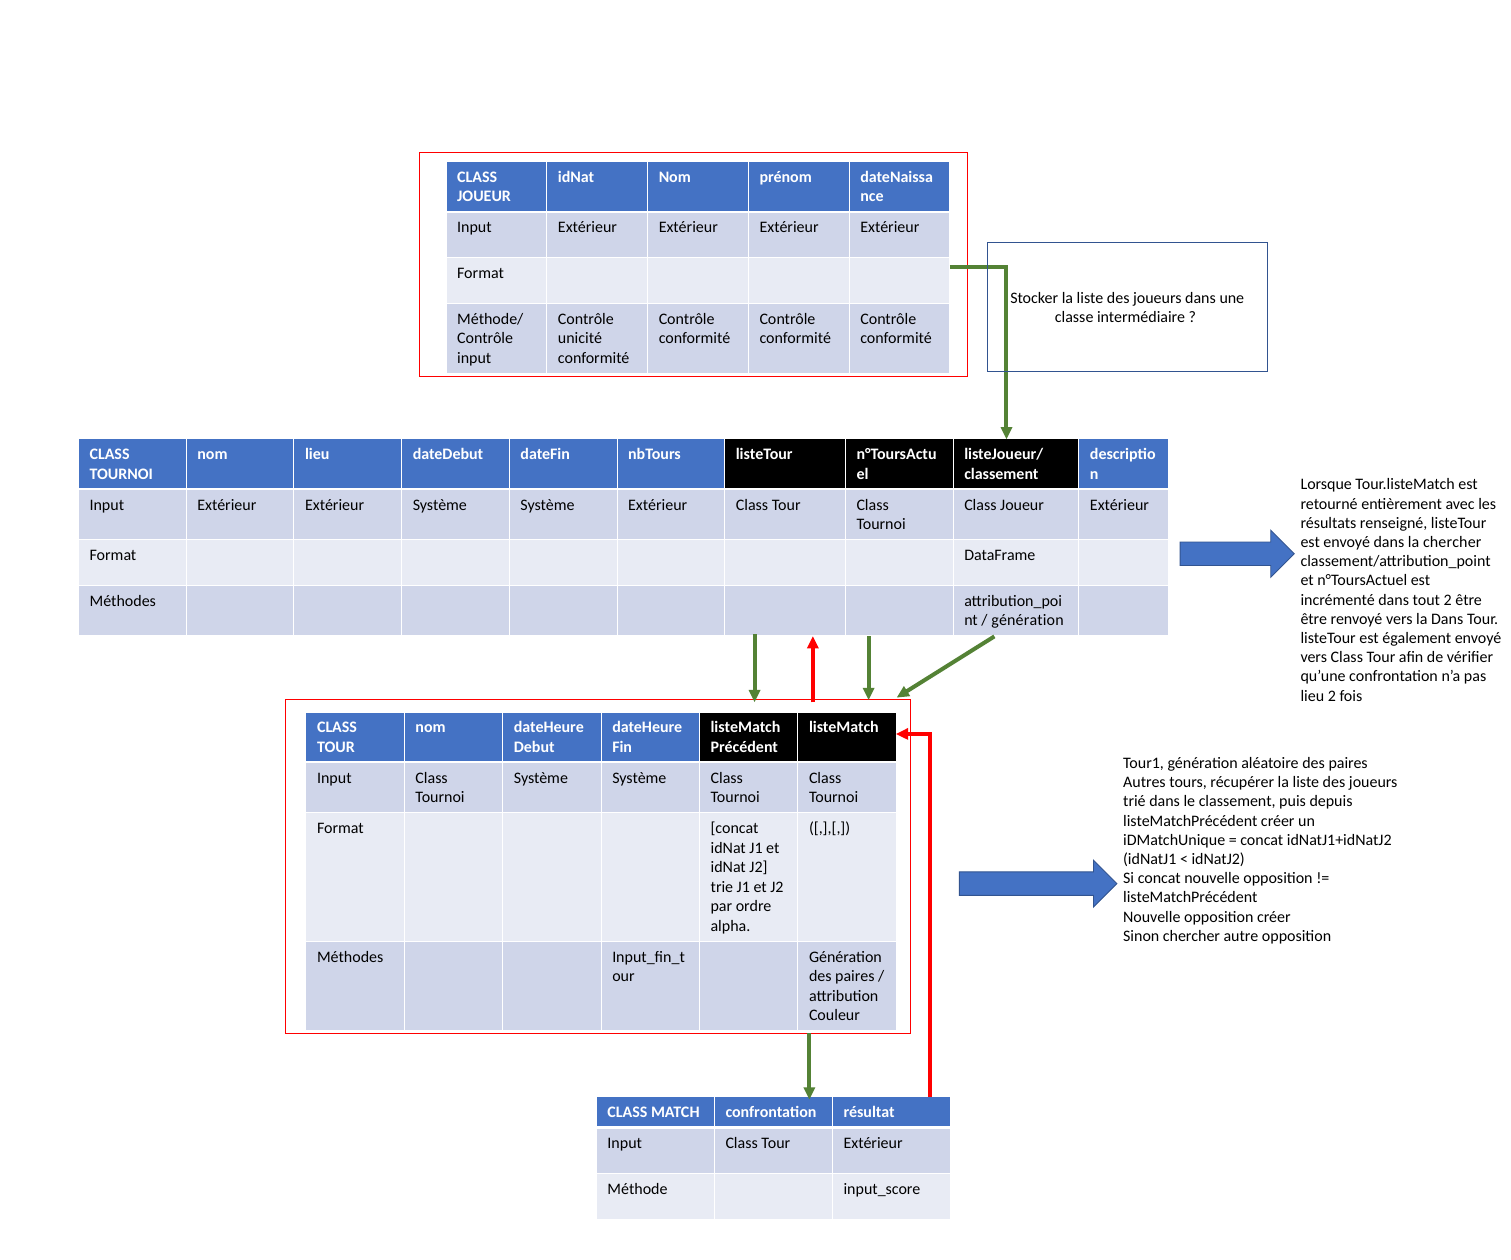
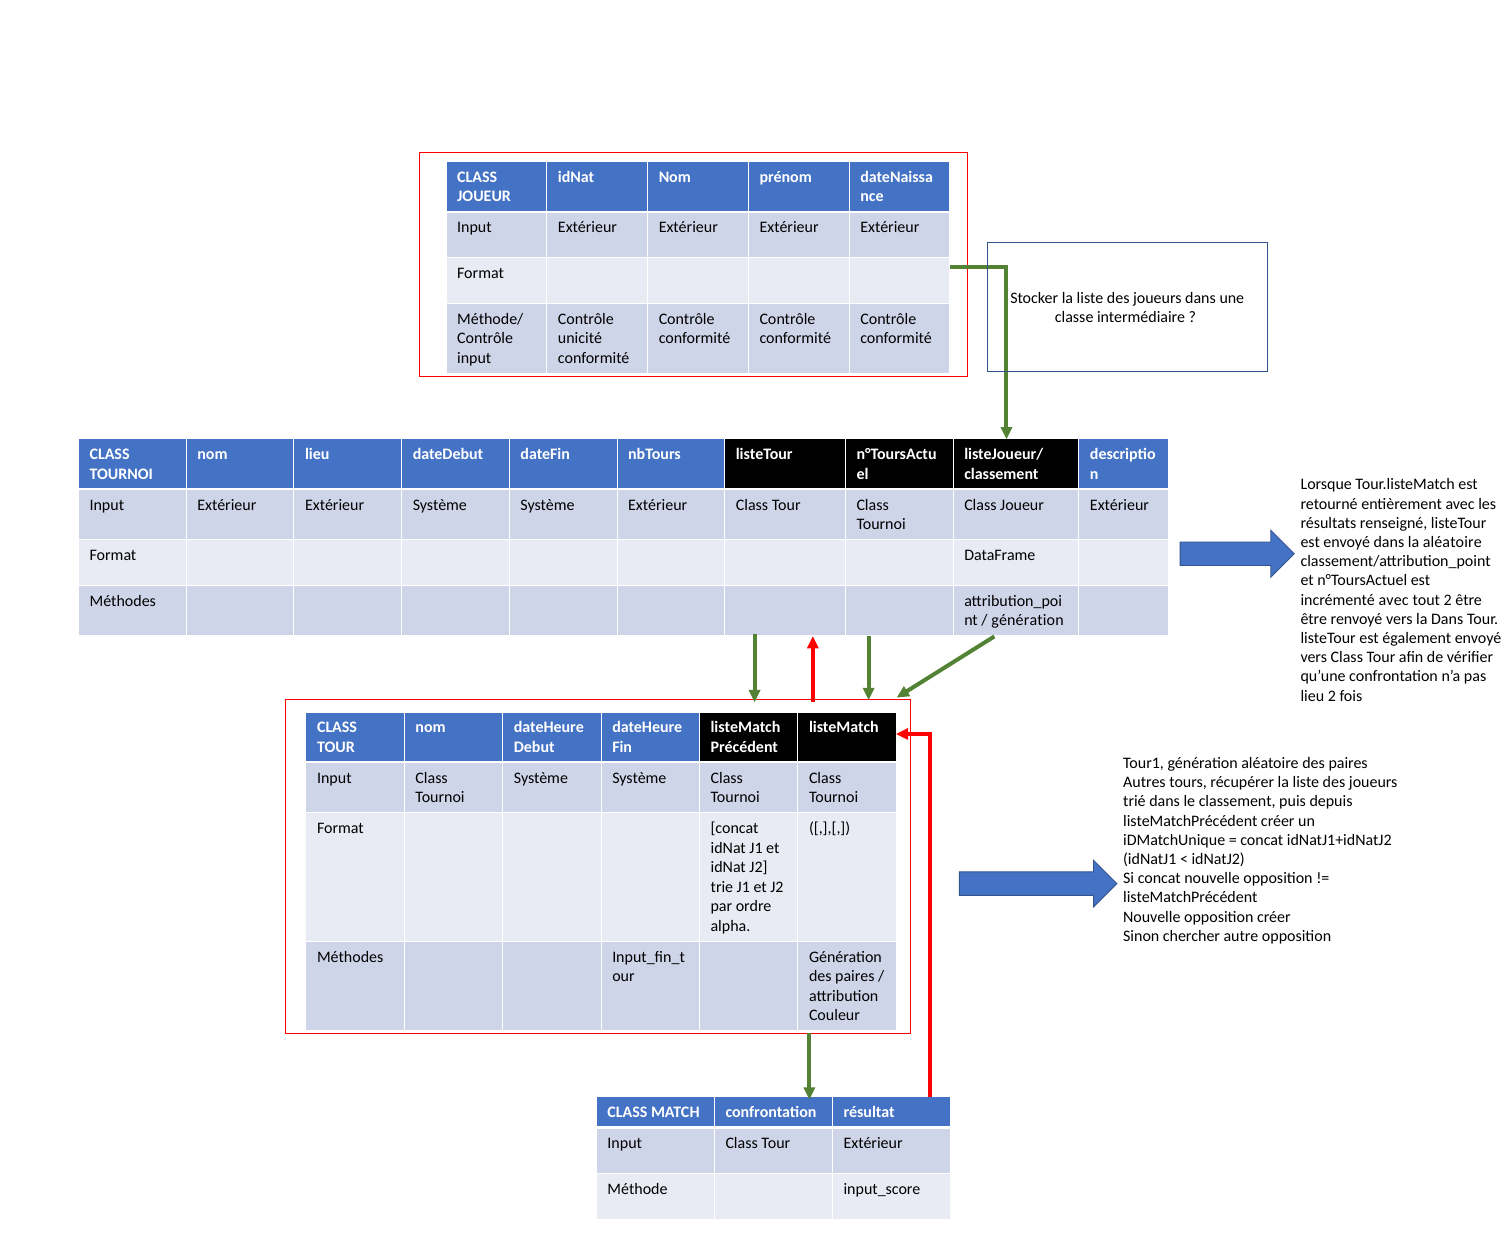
la chercher: chercher -> aléatoire (1452, 542)
incrémenté dans: dans -> avec (1394, 599)
